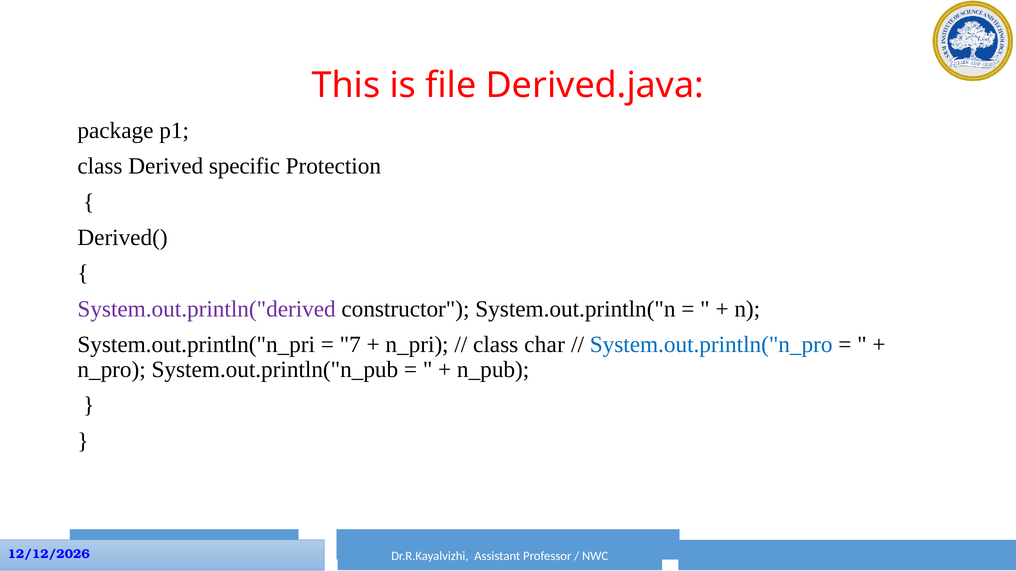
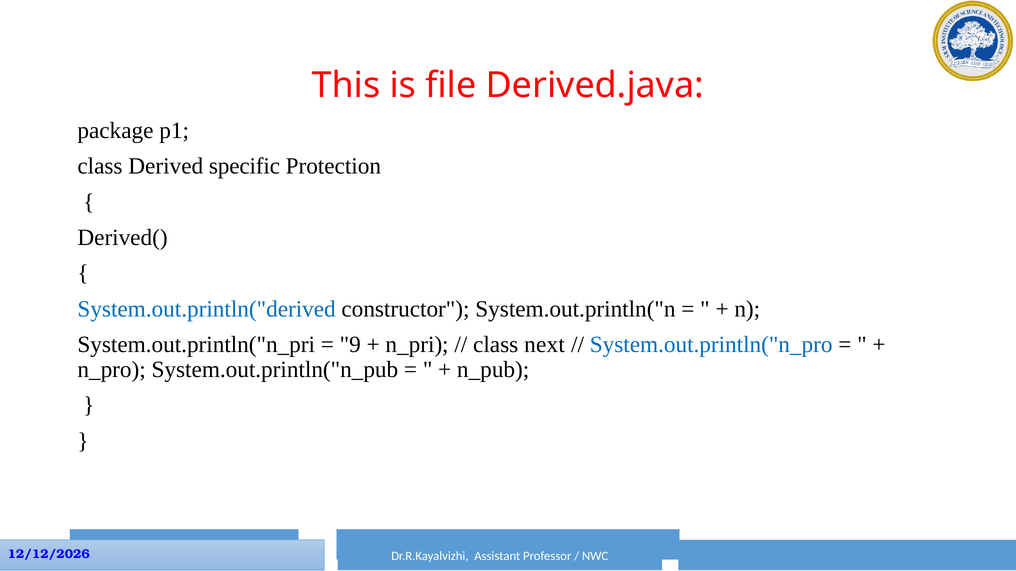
System.out.println("derived colour: purple -> blue (207, 309)
7: 7 -> 9 (350, 345)
char: char -> next (545, 345)
